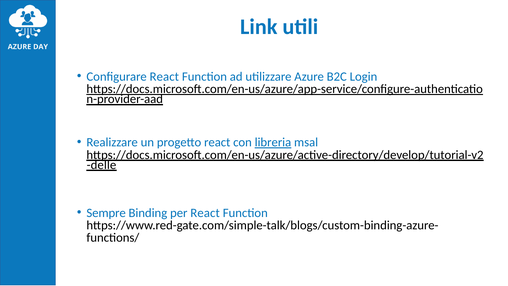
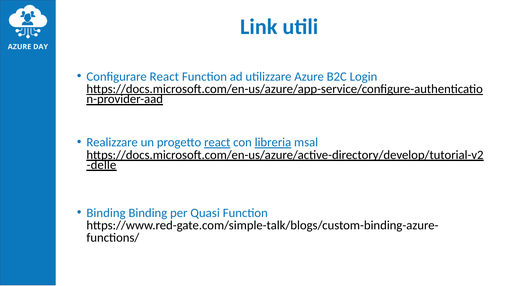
react underline: none -> present (217, 142)
Sempre: Sempre -> Binding (106, 213)
per React: React -> Quasi (205, 213)
